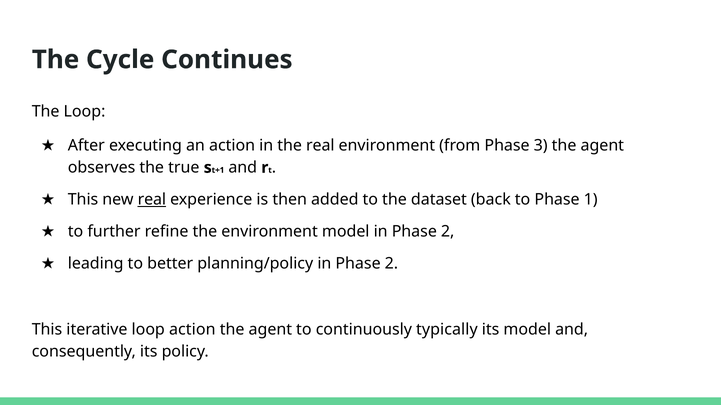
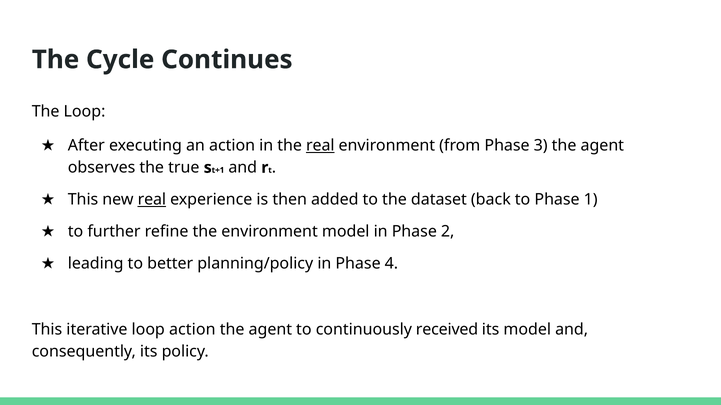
real underline: none -> present (320, 146)
planning/policy in Phase 2: 2 -> 4 (391, 264)
typically: typically -> received (447, 330)
